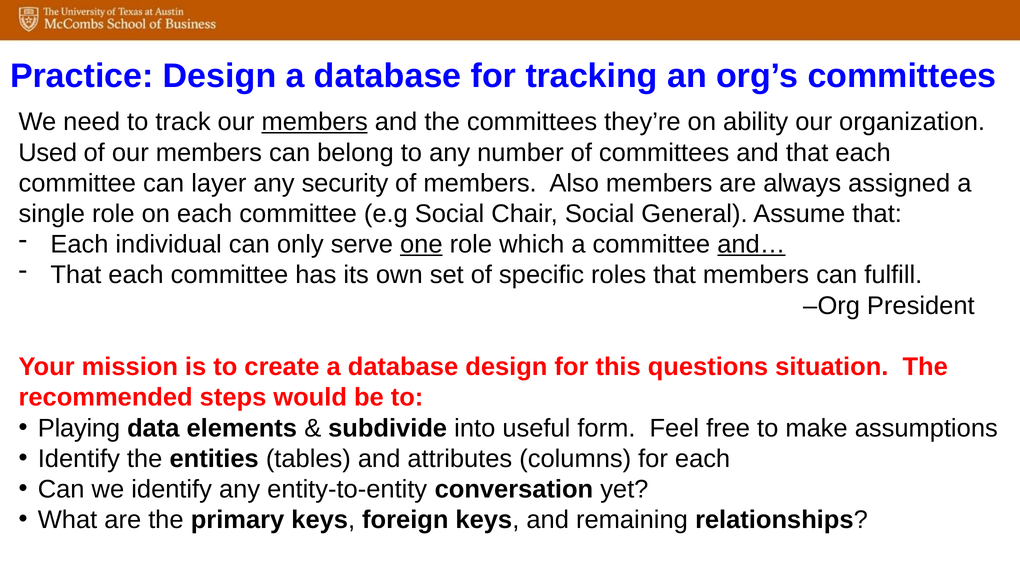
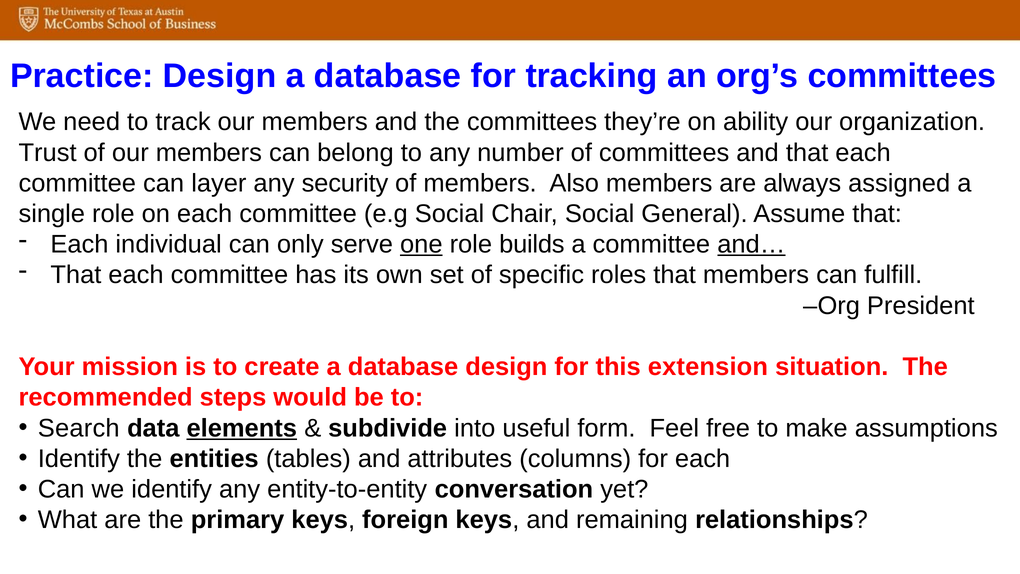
members underline: present -> none (315, 122)
Used: Used -> Trust (48, 153)
which: which -> builds (532, 244)
questions: questions -> extension (708, 367)
Playing: Playing -> Search (79, 428)
elements underline: none -> present (242, 428)
